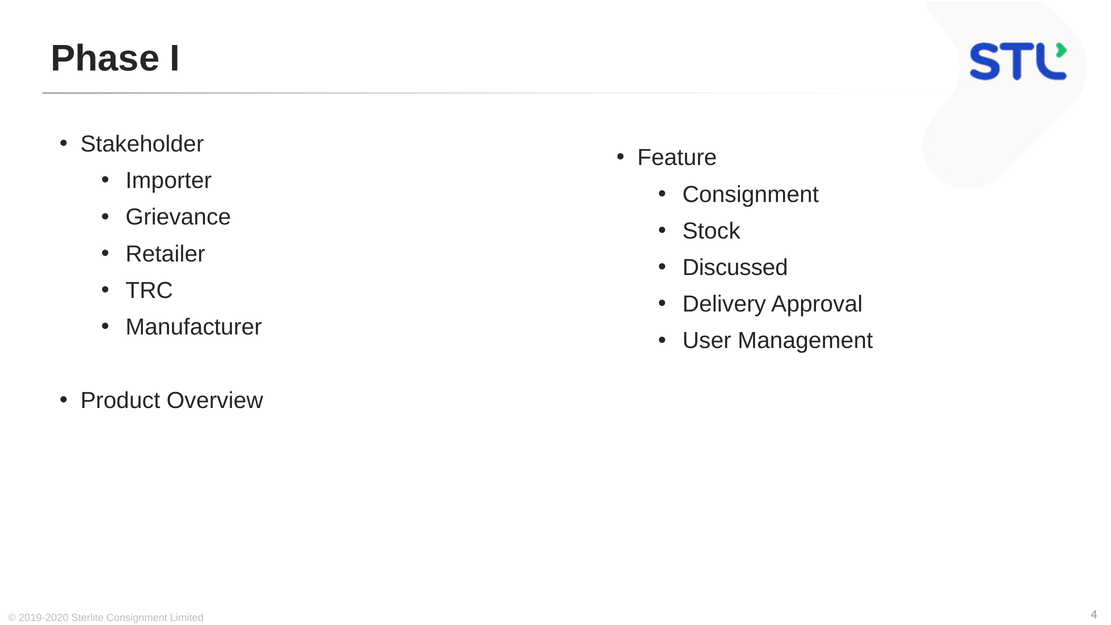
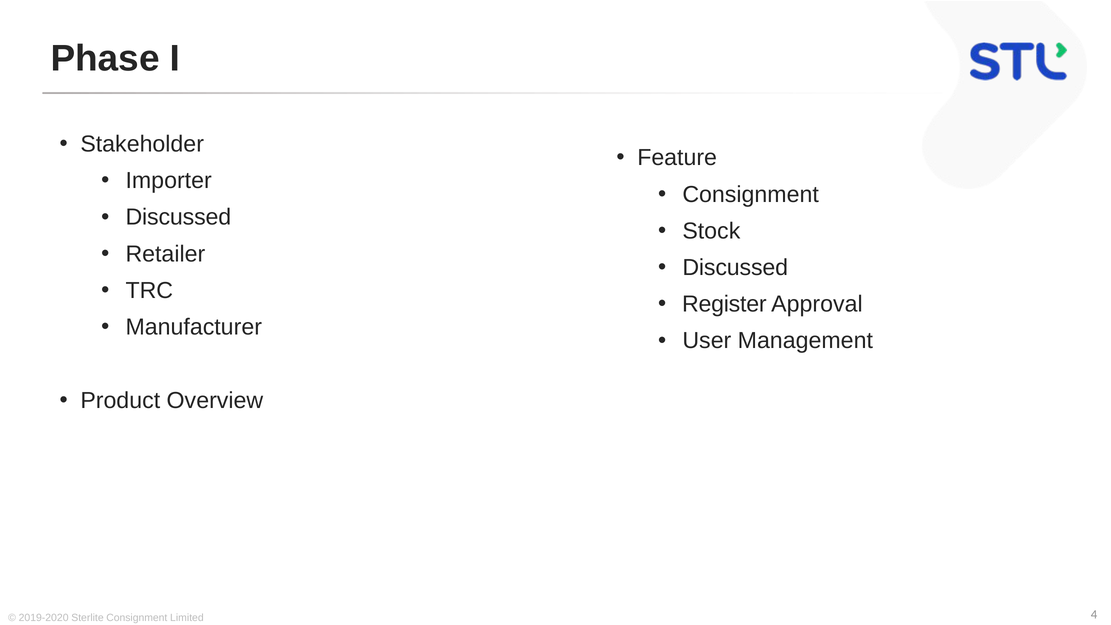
Grievance: Grievance -> Discussed (178, 217)
Delivery: Delivery -> Register (724, 304)
